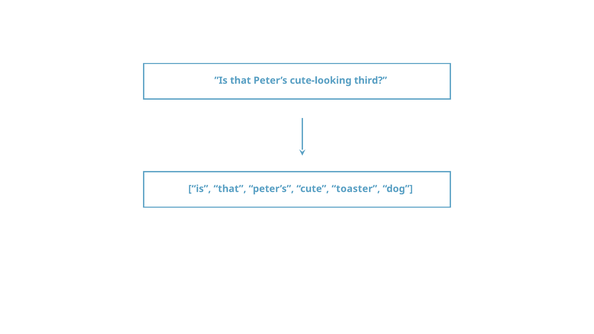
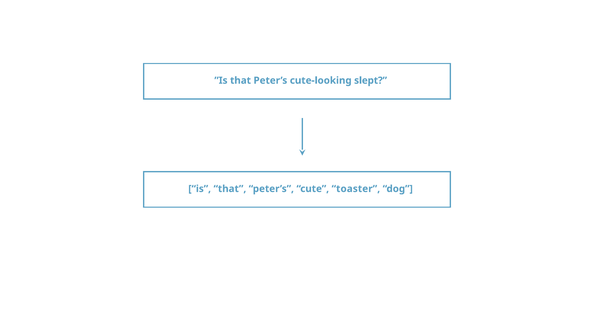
third: third -> slept (371, 81)
